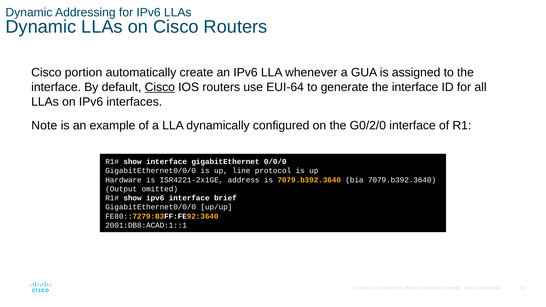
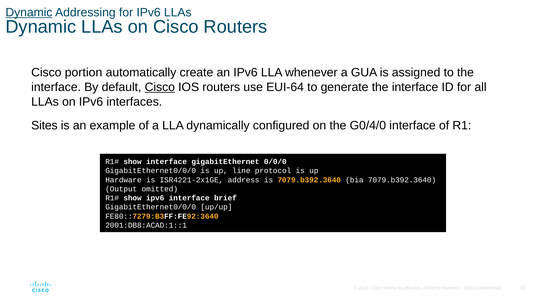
Dynamic underline: none -> present (29, 13)
Note: Note -> Sites (44, 125)
G0/2/0: G0/2/0 -> G0/4/0 (368, 125)
